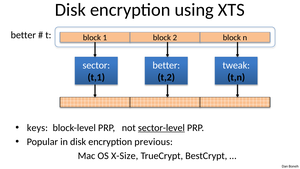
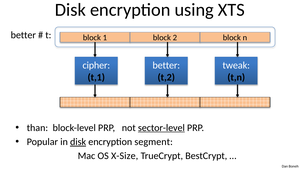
sector: sector -> cipher (96, 65)
keys: keys -> than (37, 128)
disk underline: none -> present (78, 142)
previous: previous -> segment (154, 142)
